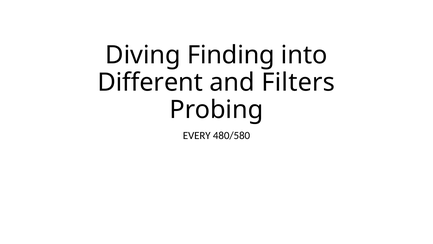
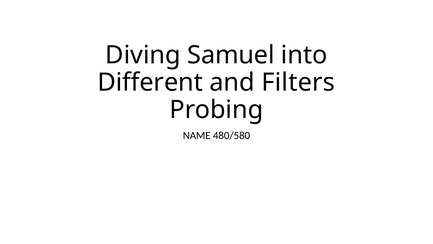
Finding: Finding -> Samuel (231, 55)
EVERY: EVERY -> NAME (197, 135)
